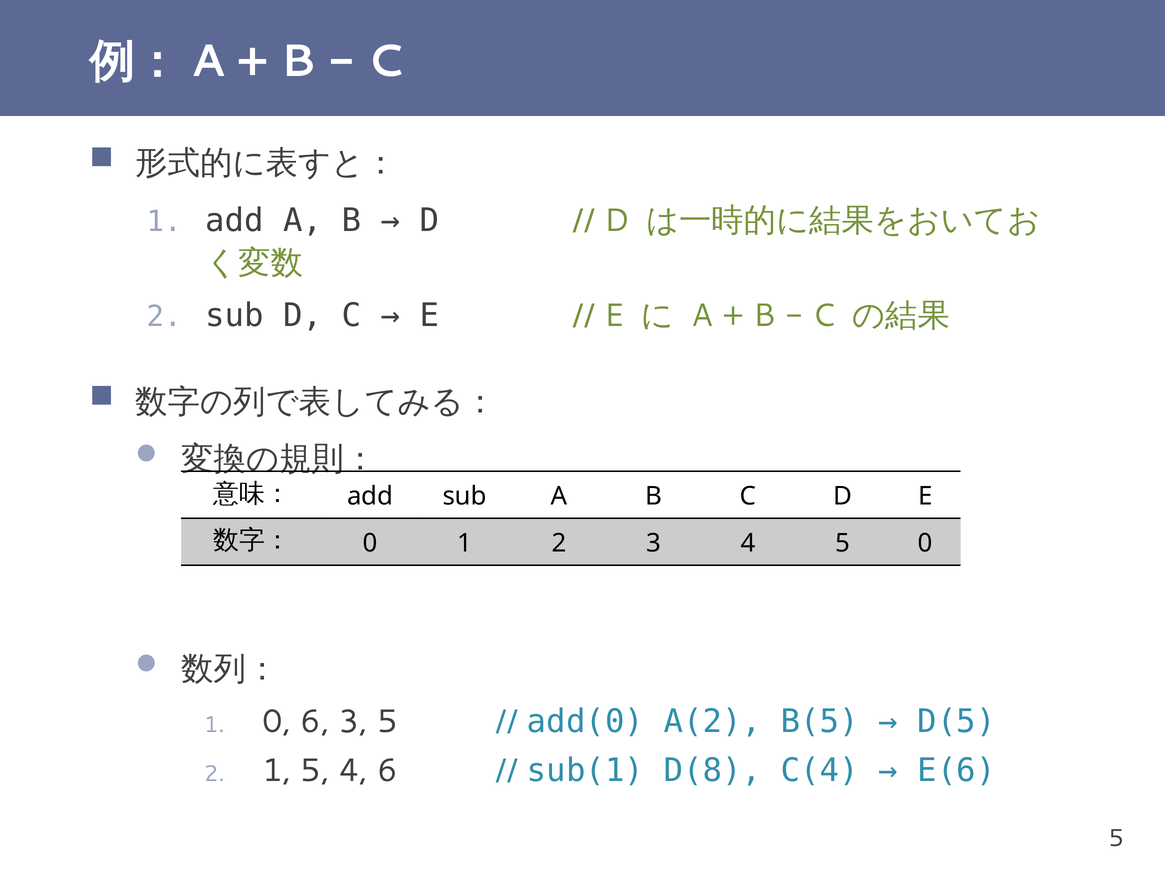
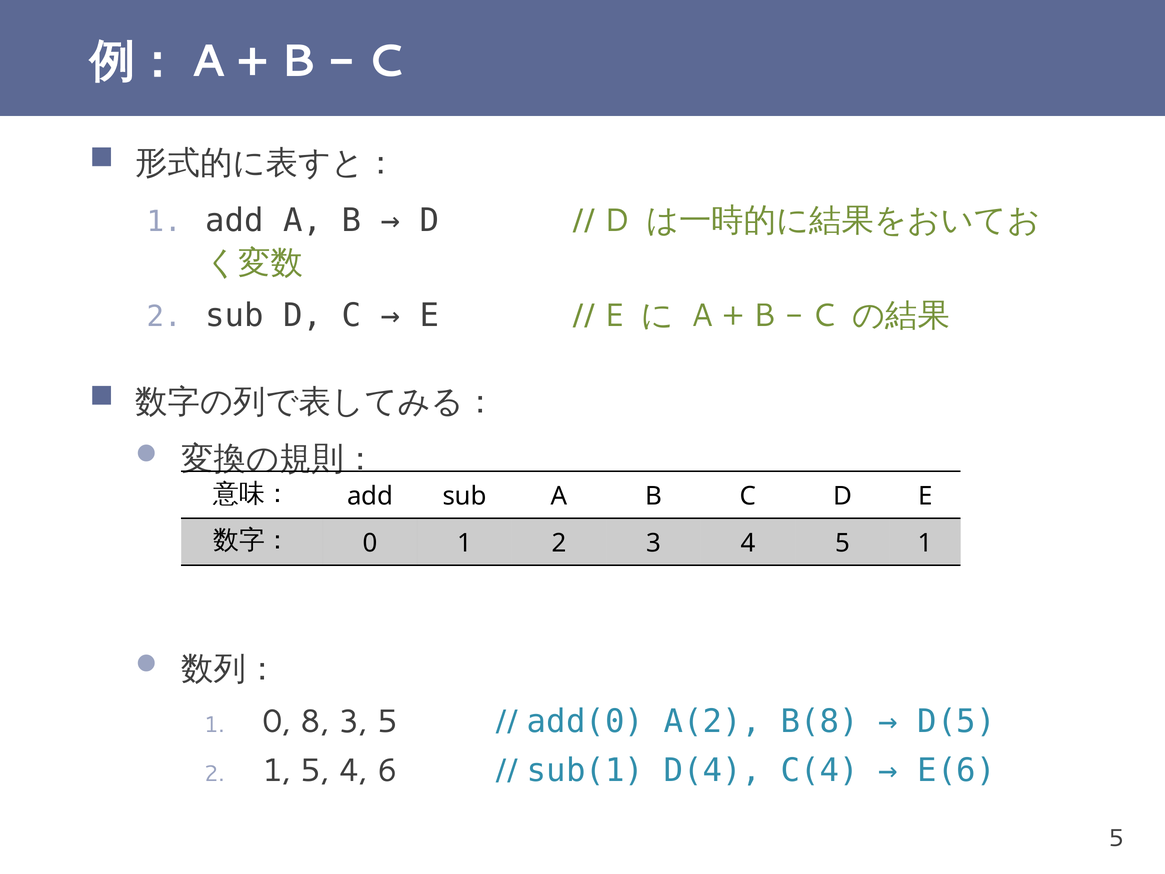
5 0: 0 -> 1 (925, 543)
0 6: 6 -> 8 (315, 721)
B(5: B(5 -> B(8 (820, 721)
D(8: D(8 -> D(4 (712, 770)
